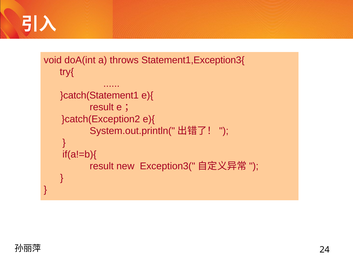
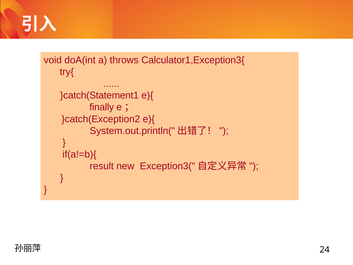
Statement1,Exception3{: Statement1,Exception3{ -> Calculator1,Exception3{ (193, 60)
result: result -> finally (102, 107)
